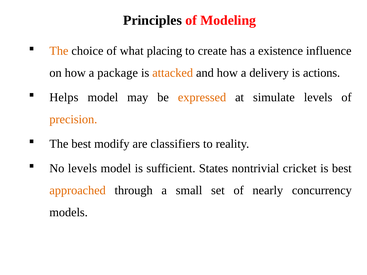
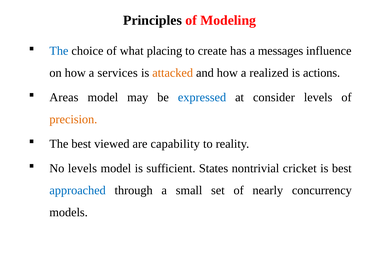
The colour: orange -> blue (59, 51)
existence: existence -> messages (281, 51)
package: package -> services (118, 73)
delivery: delivery -> realized (269, 73)
Helps: Helps -> Areas (64, 97)
expressed colour: orange -> blue (202, 97)
simulate: simulate -> consider (274, 97)
modify: modify -> viewed (112, 144)
classifiers: classifiers -> capability (175, 144)
approached colour: orange -> blue (78, 190)
